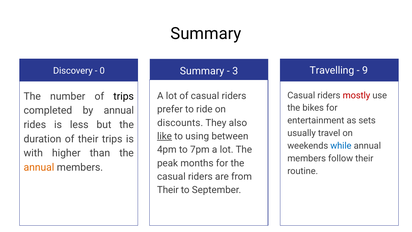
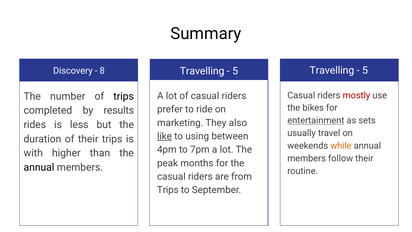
9: 9 -> 5 (365, 70)
Summary: Summary -> Travelling (202, 71)
3: 3 -> 5 (235, 71)
0: 0 -> 8 (102, 71)
by annual: annual -> results (119, 110)
entertainment underline: none -> present (316, 120)
discounts: discounts -> marketing (180, 123)
while colour: blue -> orange (341, 146)
annual colour: orange -> black (39, 167)
Their: Their -> Trips (168, 190)
